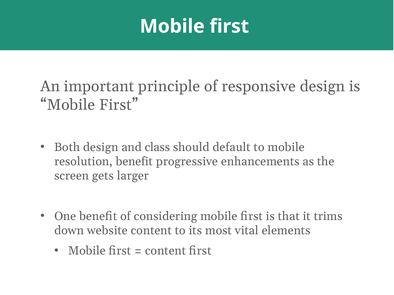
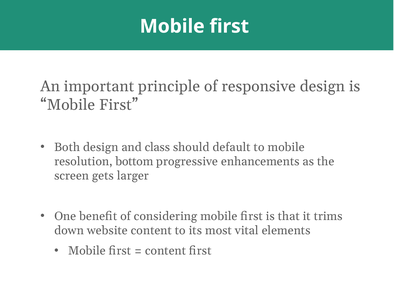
resolution benefit: benefit -> bottom (134, 162)
